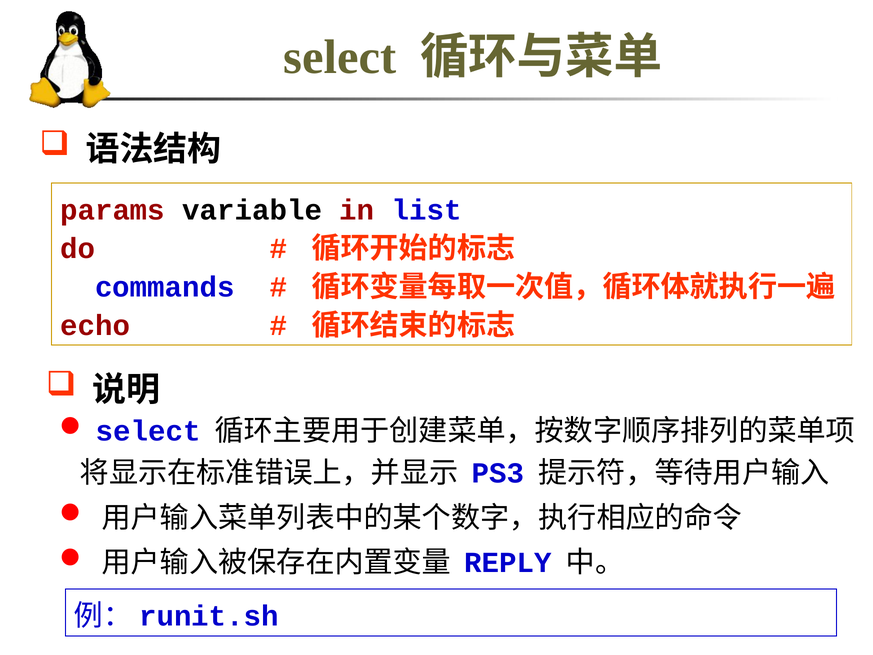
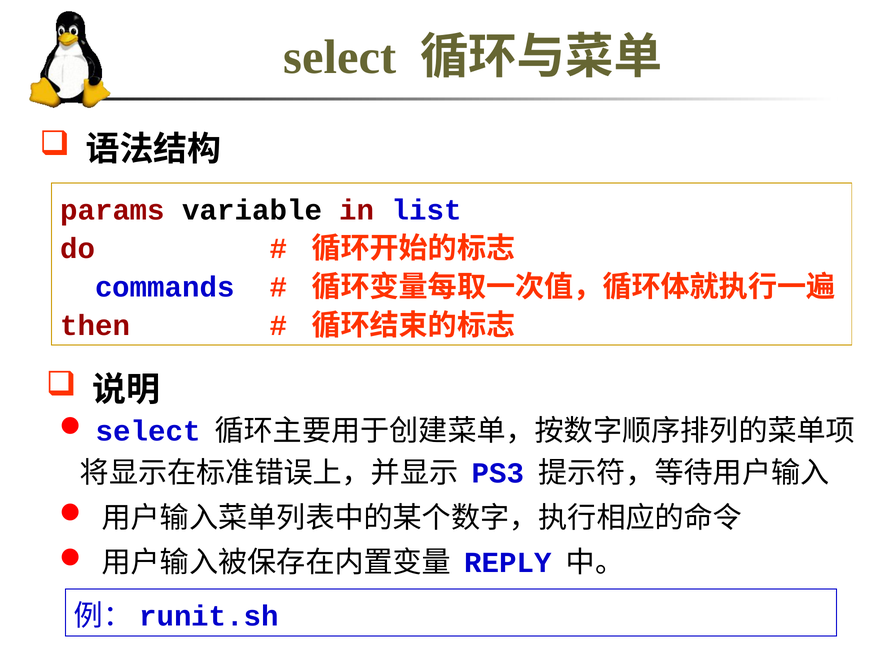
echo: echo -> then (95, 325)
